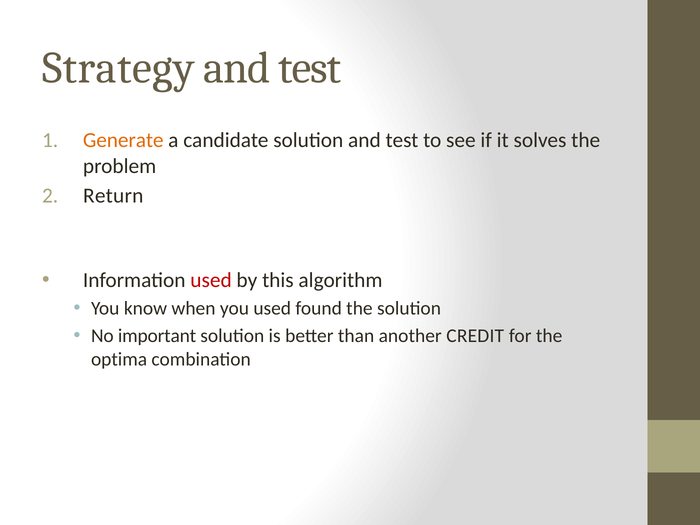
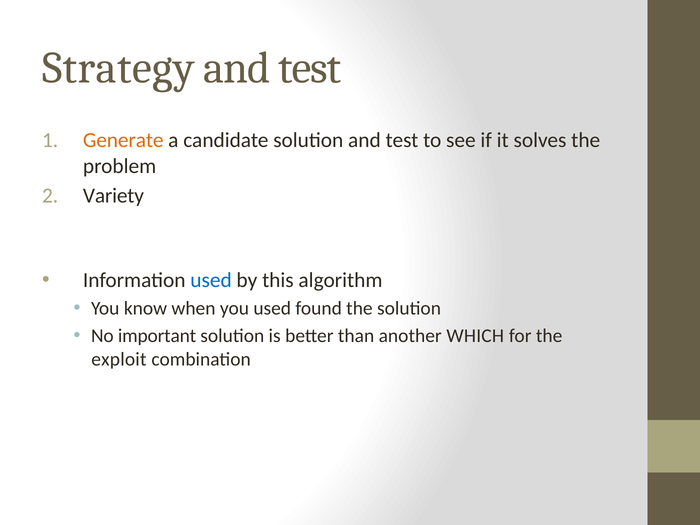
Return: Return -> Variety (113, 196)
used colour: red -> blue (211, 280)
CREDIT: CREDIT -> WHICH (475, 336)
optima: optima -> exploit (119, 359)
